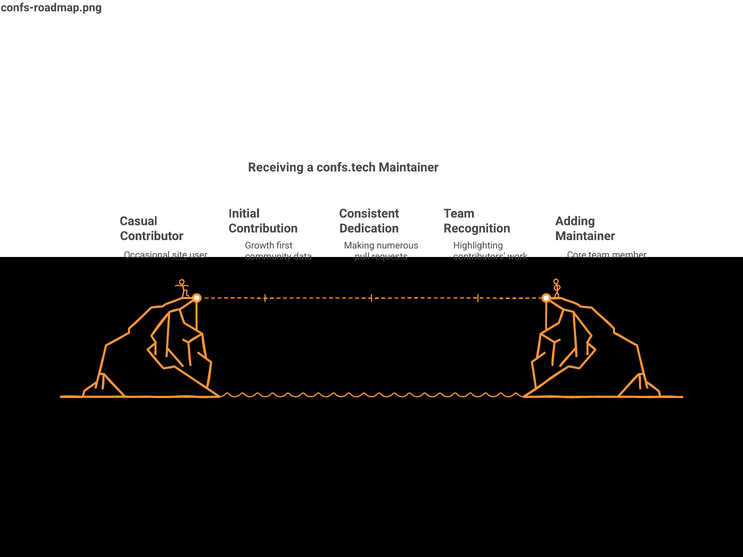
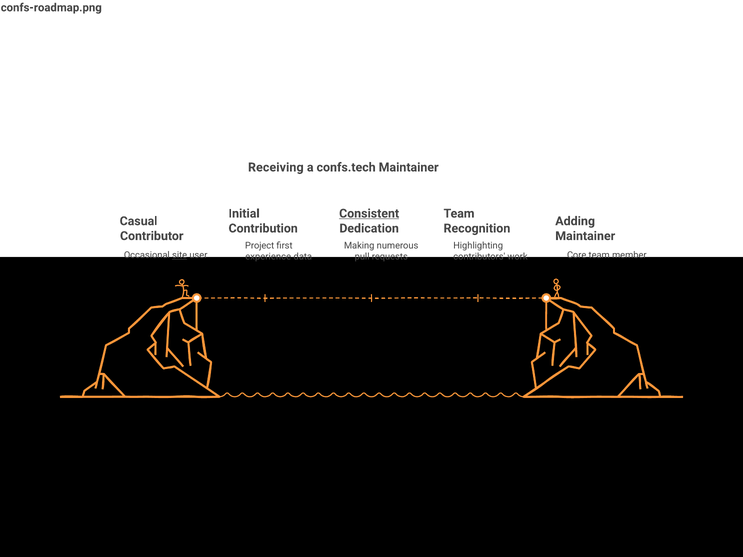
Consistent underline: none -> present (369, 214)
Growth: Growth -> Project (260, 246)
community: community -> experience (268, 257)
